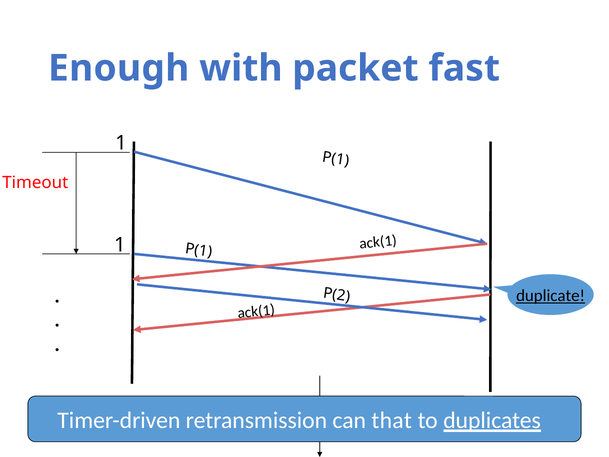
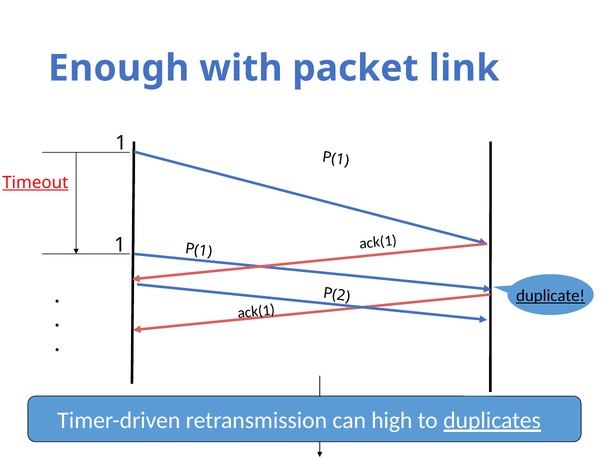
fast: fast -> link (464, 68)
Timeout underline: none -> present (35, 183)
that: that -> high (392, 420)
